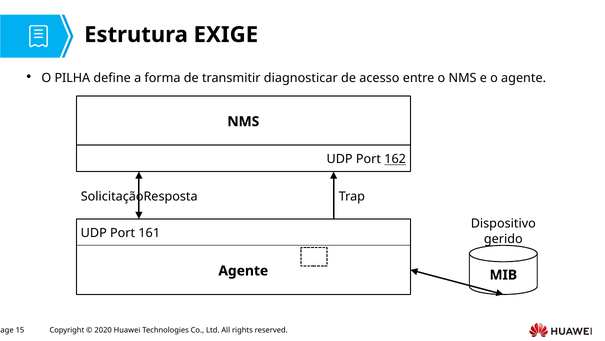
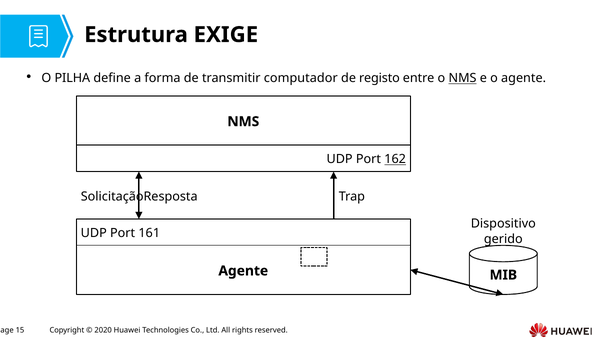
diagnosticar: diagnosticar -> computador (301, 78)
acesso: acesso -> registo (379, 78)
NMS underline: none -> present (463, 78)
